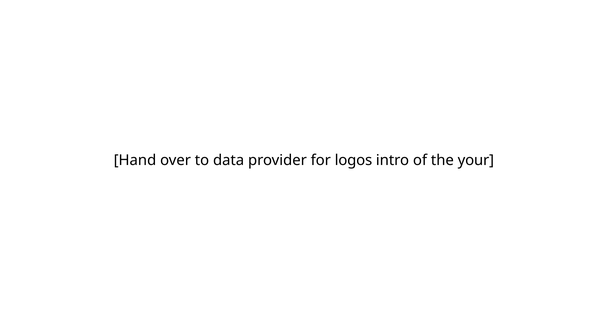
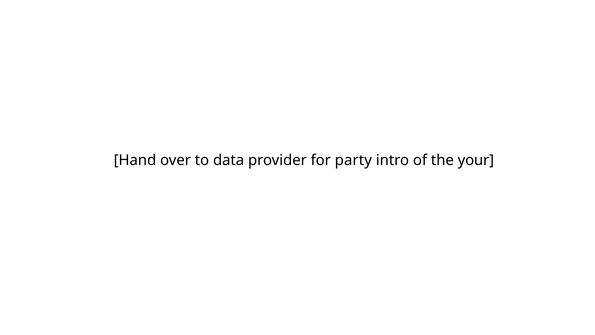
logos: logos -> party (353, 160)
